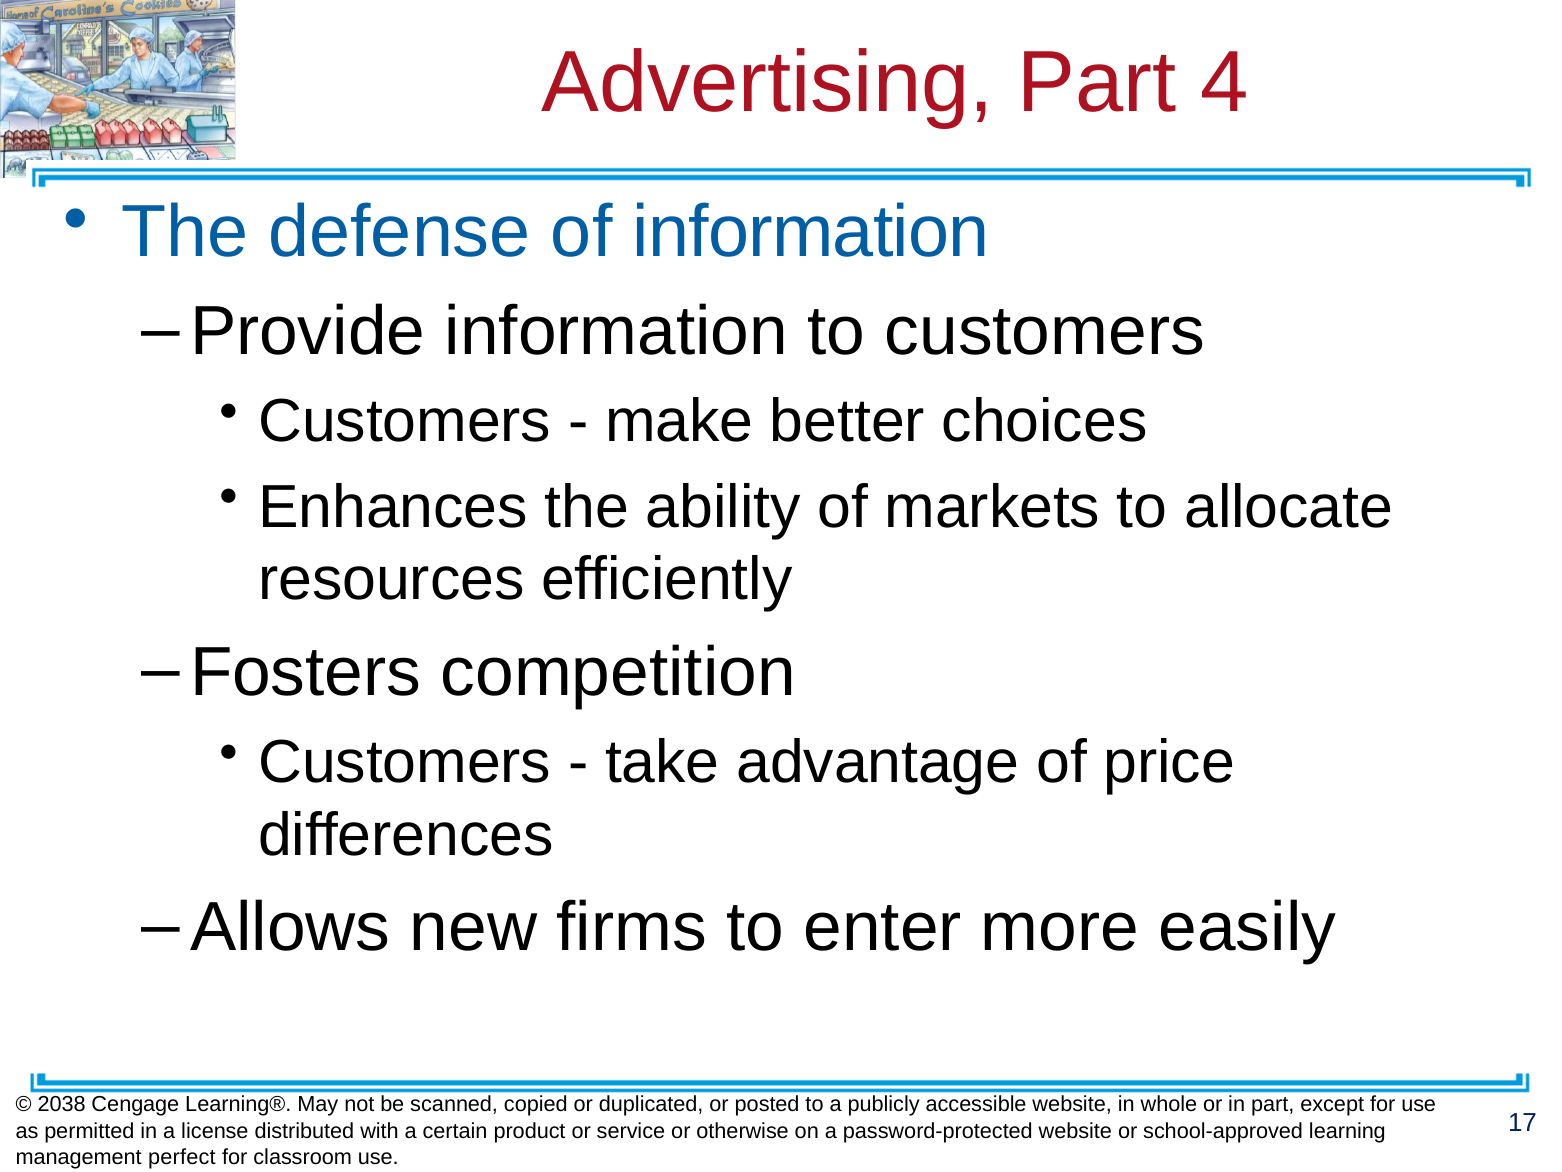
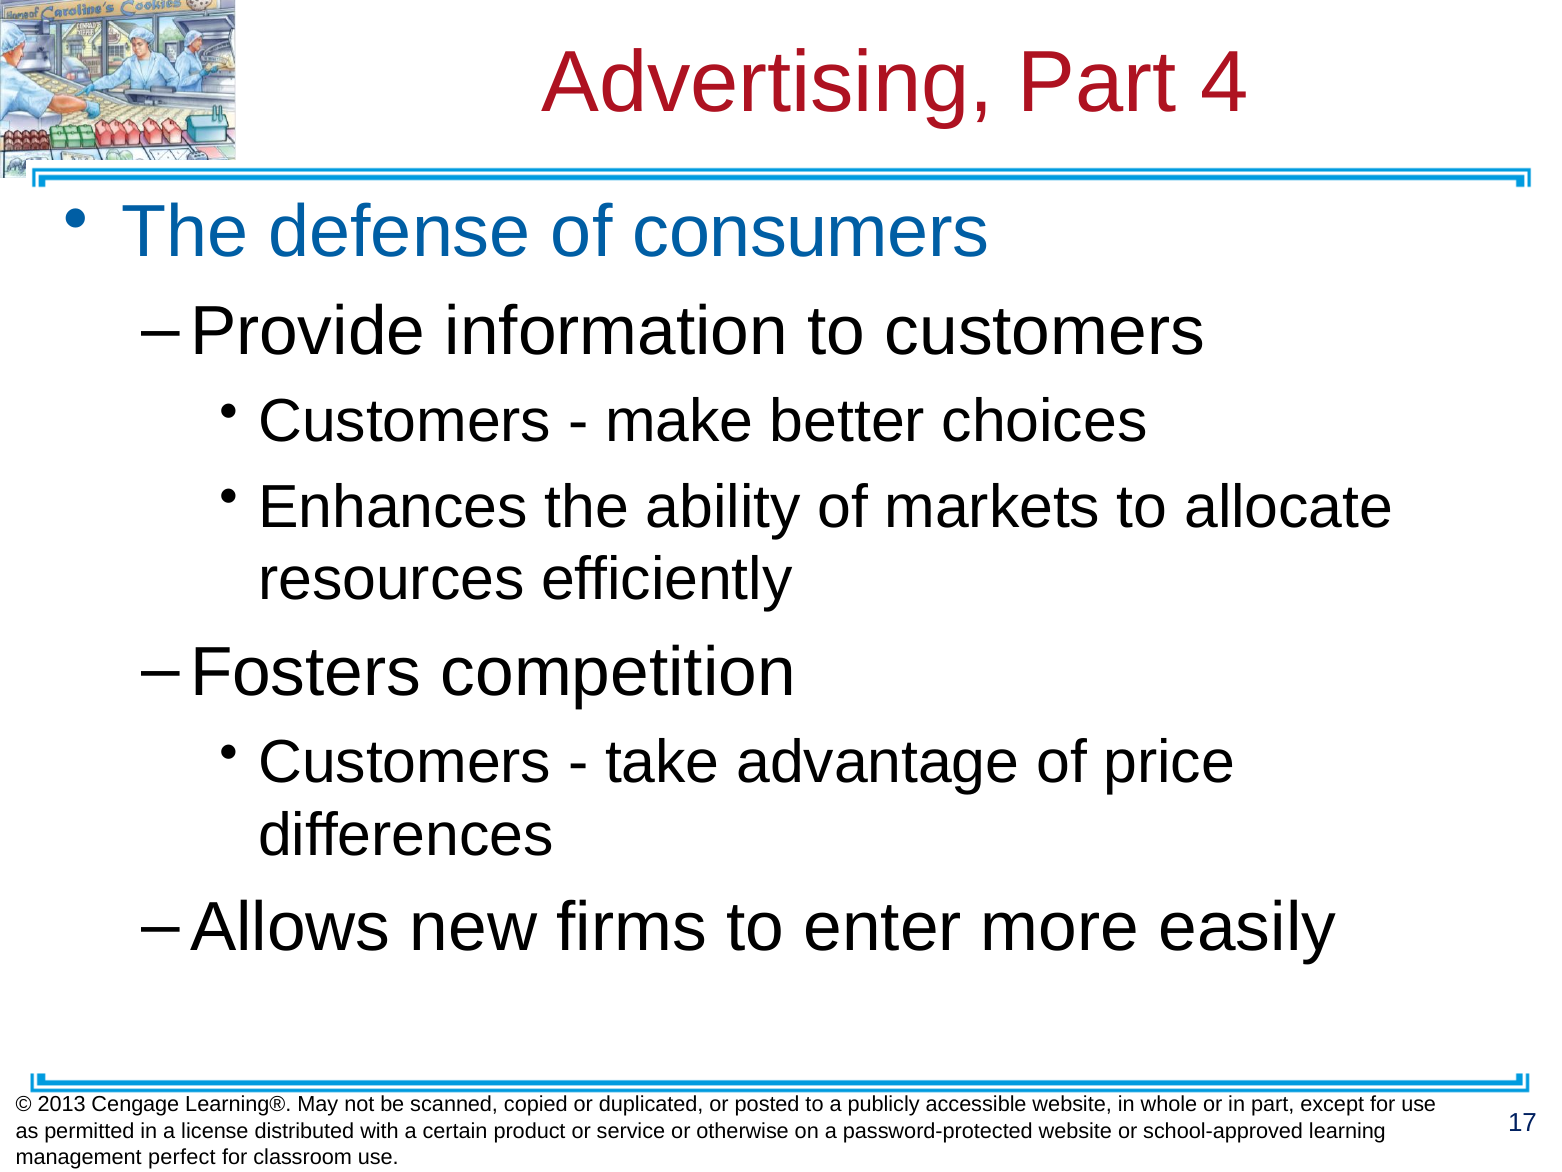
of information: information -> consumers (811, 232)
2038: 2038 -> 2013 (62, 1104)
